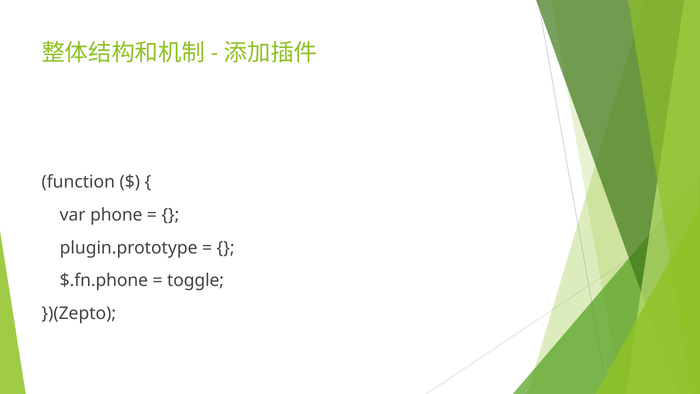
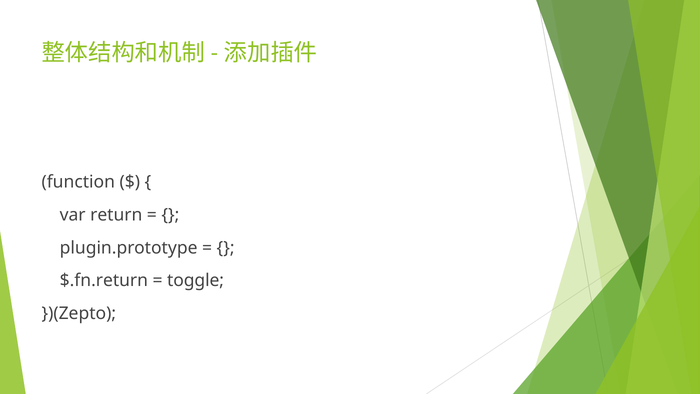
phone: phone -> return (116, 215)
$.fn.phone: $.fn.phone -> $.fn.return (104, 280)
